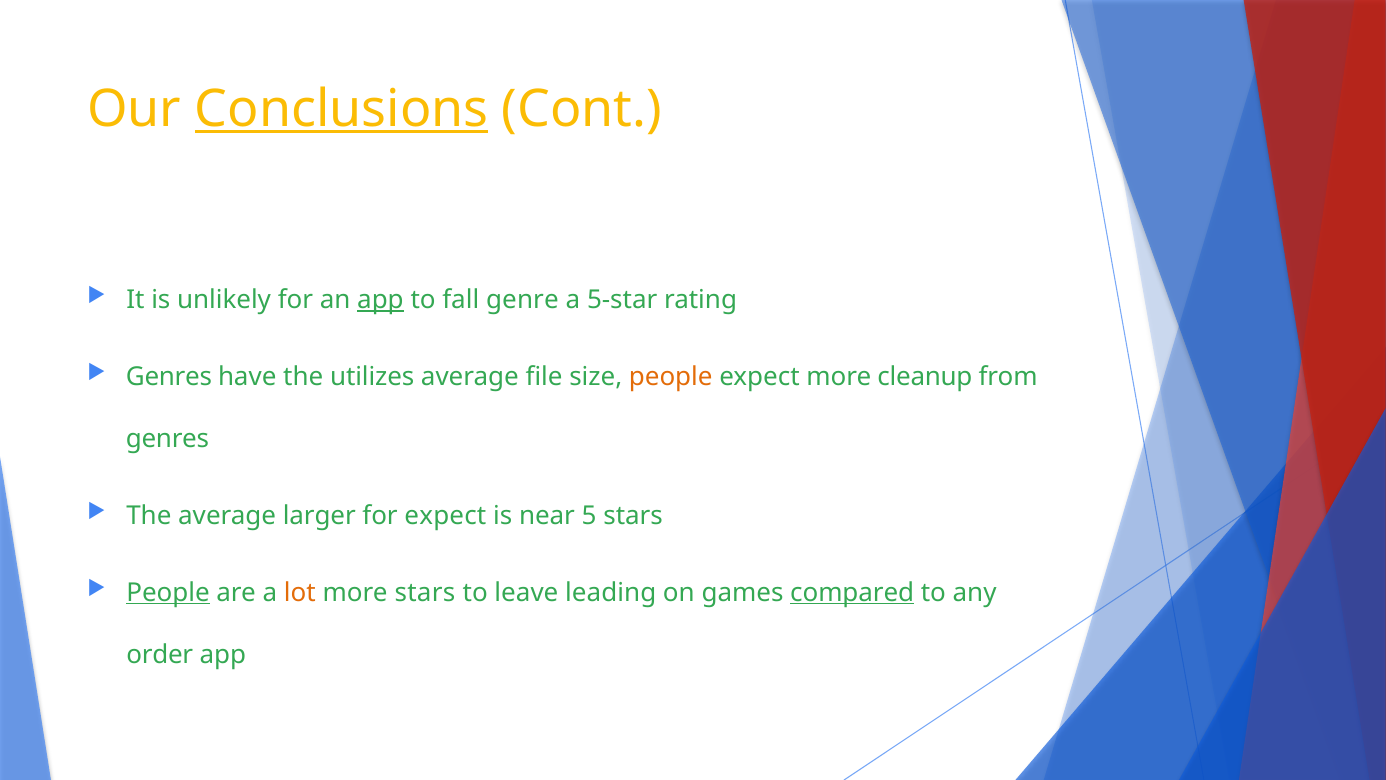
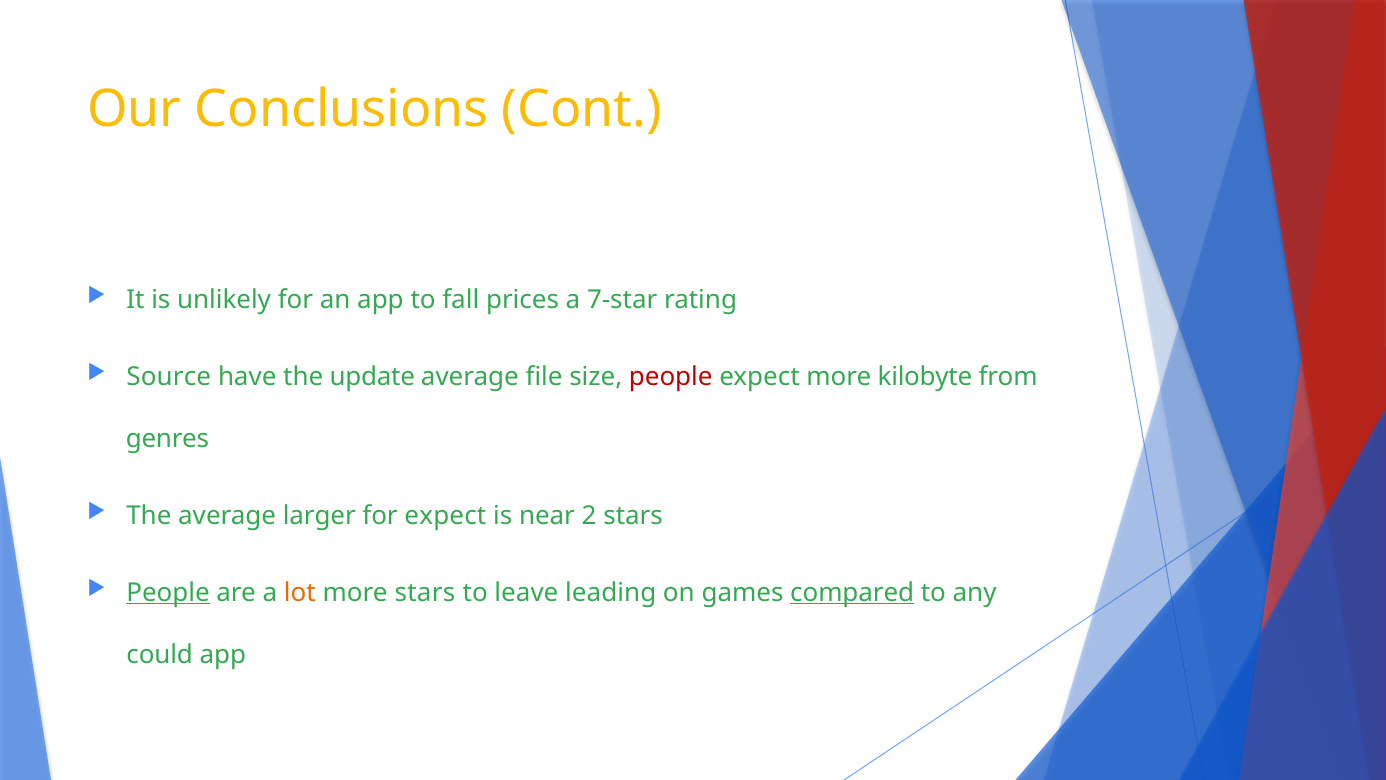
Conclusions underline: present -> none (342, 109)
app underline: present -> none (380, 299)
genre: genre -> prices (523, 299)
5-star: 5-star -> 7-star (622, 299)
Genres: Genres -> Source (169, 376)
utilizes: utilizes -> update (372, 376)
people colour: orange -> red (671, 376)
cleanup: cleanup -> kilobyte (925, 376)
5: 5 -> 2 (589, 515)
order: order -> could (160, 655)
